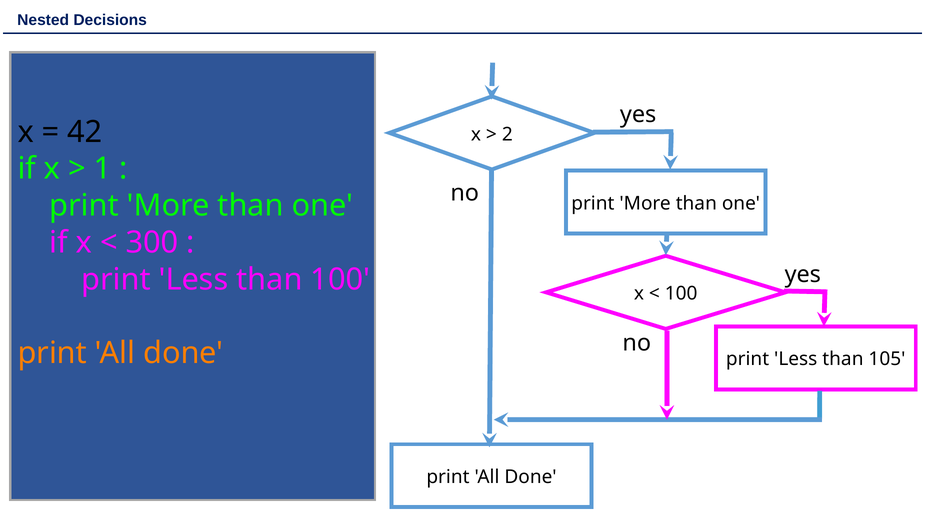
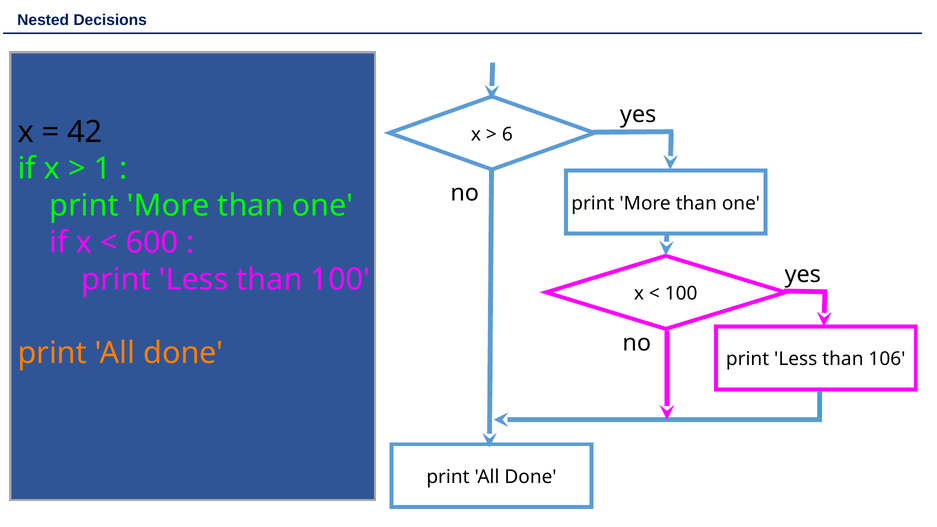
2: 2 -> 6 (507, 134)
300: 300 -> 600 (152, 243)
105: 105 -> 106 (887, 359)
